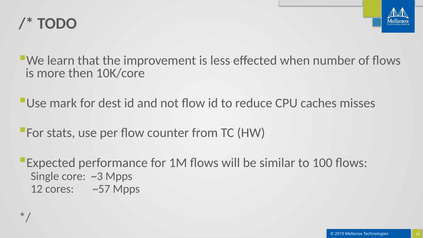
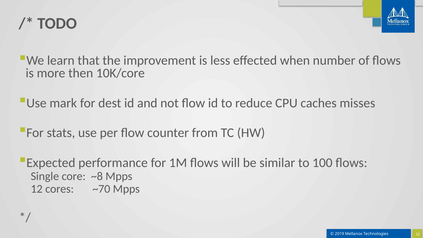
~3: ~3 -> ~8 (97, 176)
~57: ~57 -> ~70 (101, 189)
